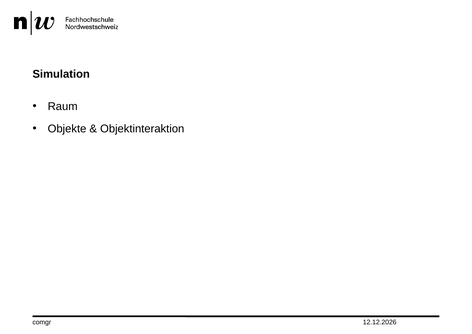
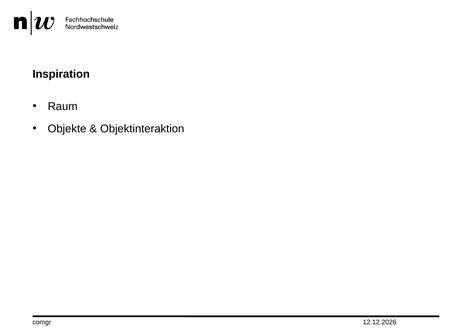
Simulation: Simulation -> Inspiration (61, 74)
